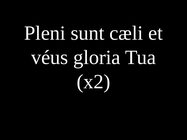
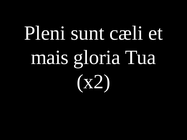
véus: véus -> mais (50, 57)
